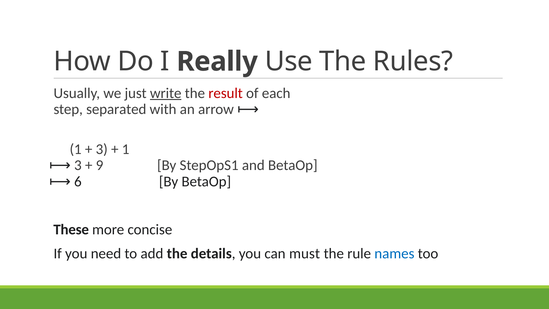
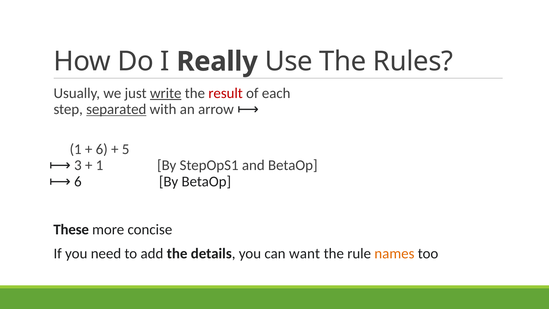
separated underline: none -> present (116, 109)
3: 3 -> 6 (102, 149)
1: 1 -> 5 (126, 149)
9: 9 -> 1 (100, 165)
must: must -> want (305, 254)
names colour: blue -> orange (394, 254)
